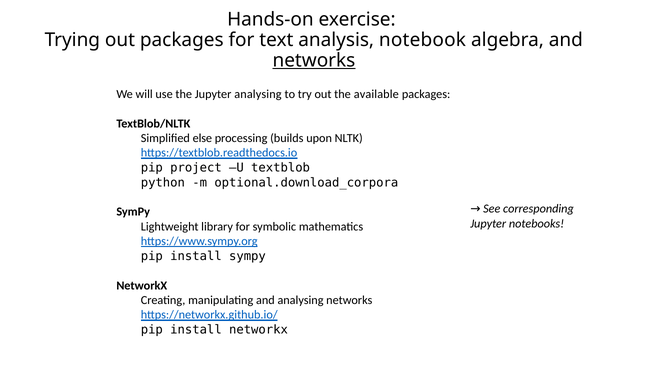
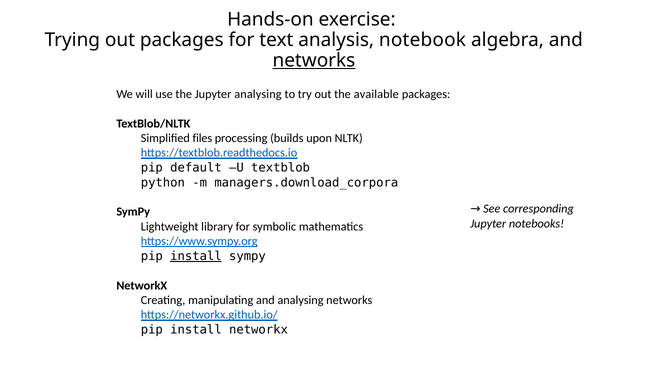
else: else -> files (202, 138)
project: project -> default (196, 168)
optional.download_corpora: optional.download_corpora -> managers.download_corpora (306, 182)
install underline: none -> present (196, 256)
